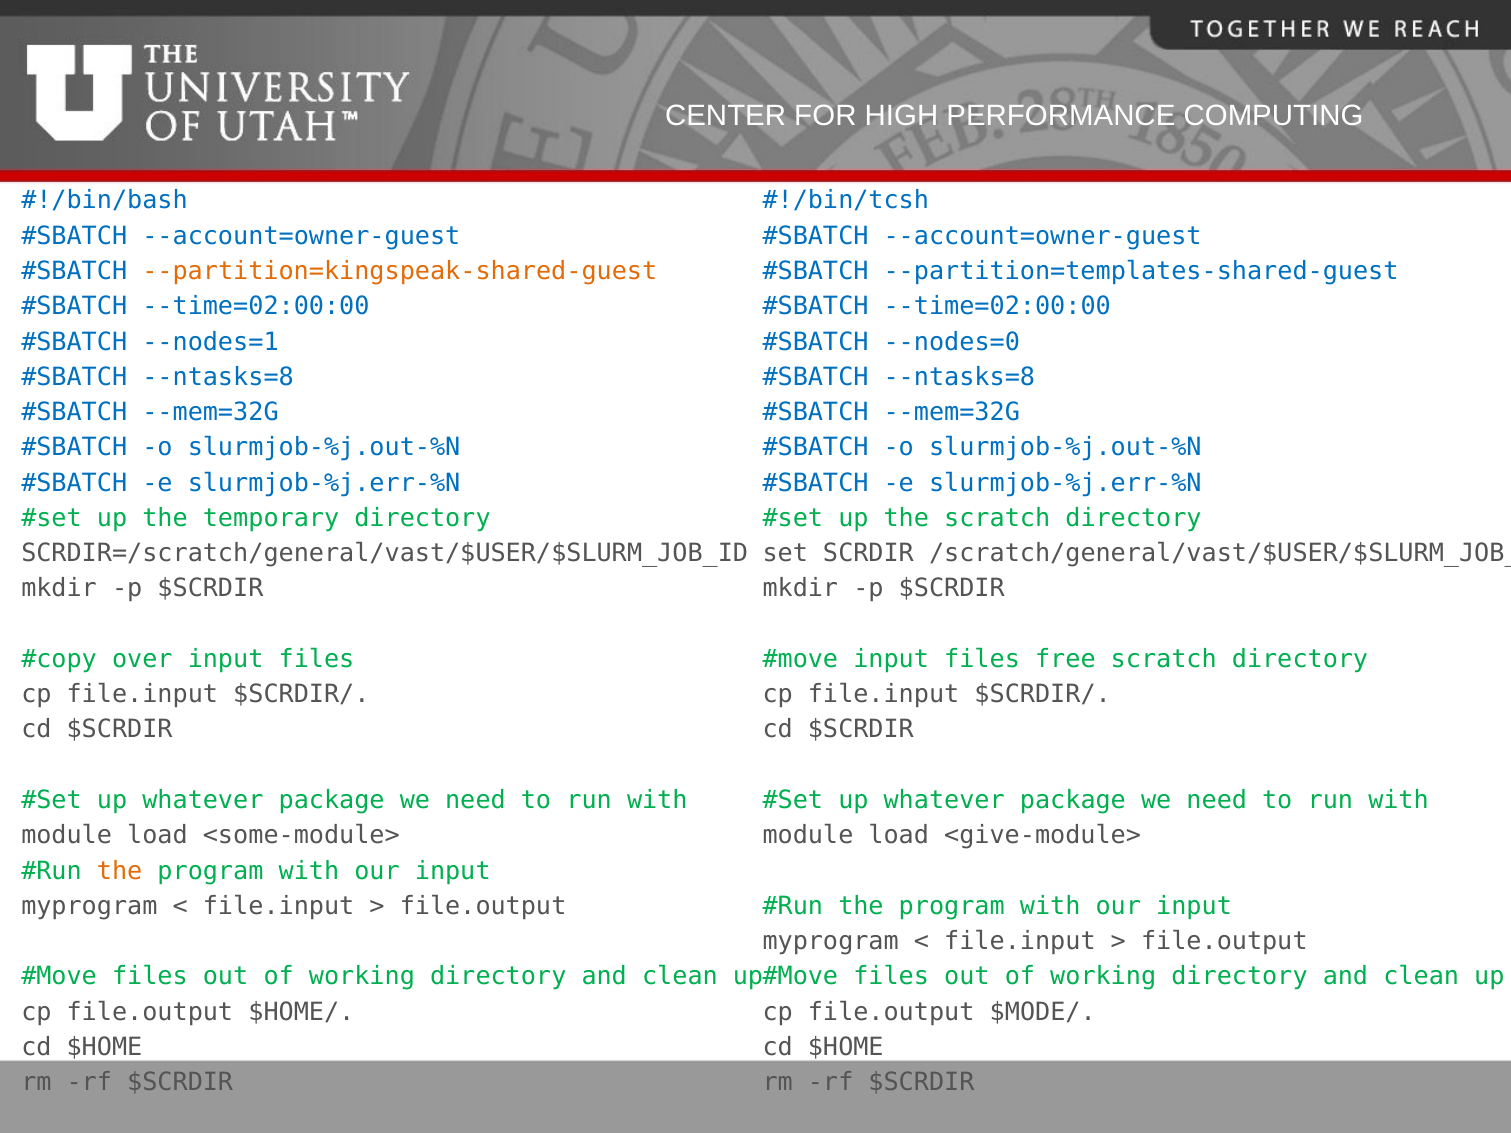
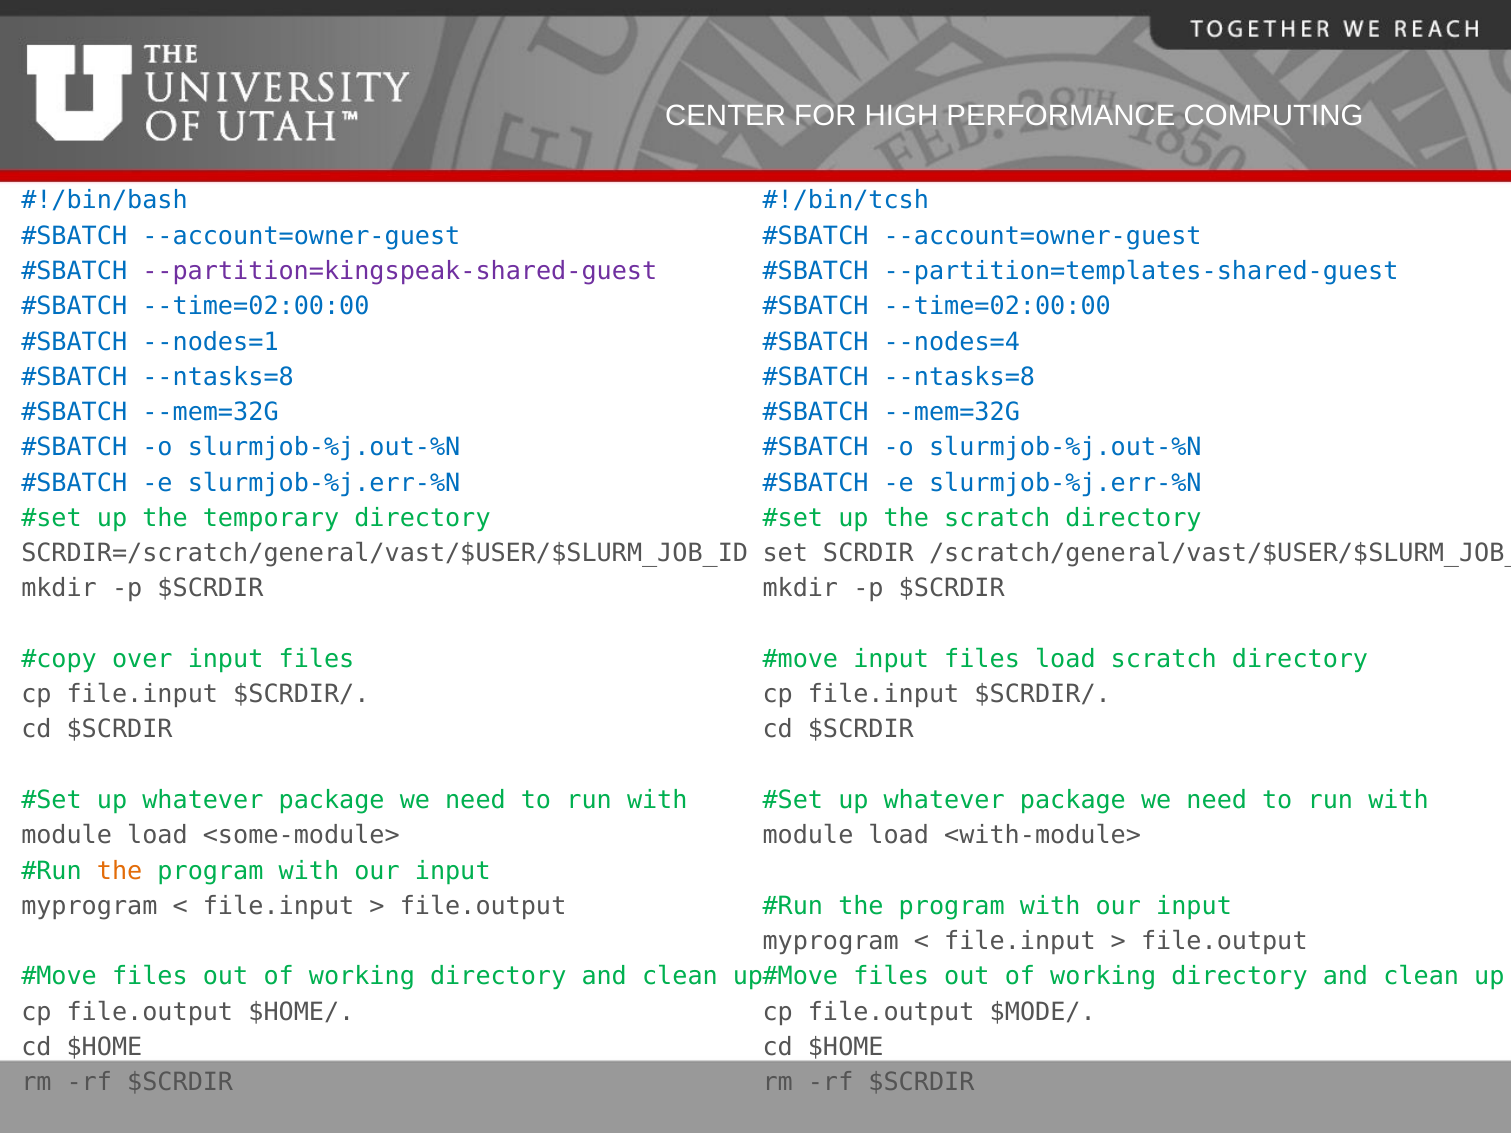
--partition=kingspeak-shared-guest colour: orange -> purple (400, 271)
--nodes=0: --nodes=0 -> --nodes=4 (952, 342)
files free: free -> load (1065, 659)
<give-module>: <give-module> -> <with-module> (1043, 836)
